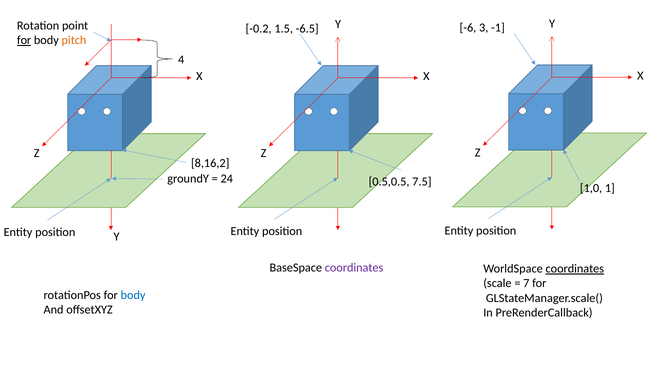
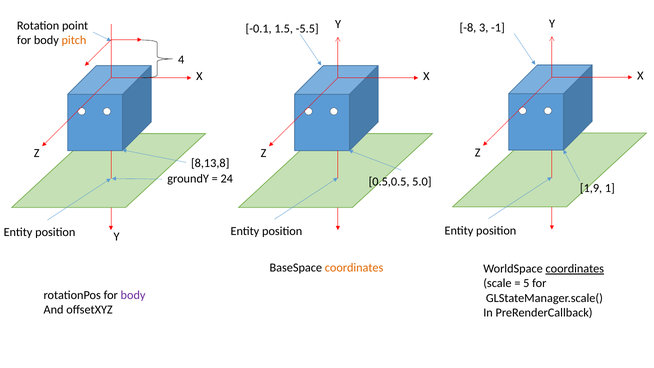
-6: -6 -> -8 (468, 28)
-0.2: -0.2 -> -0.1 (259, 28)
-6.5: -6.5 -> -5.5 (307, 28)
for underline: present -> none (24, 40)
8,16,2: 8,16,2 -> 8,13,8 (210, 163)
7.5: 7.5 -> 5.0 (422, 182)
1,0: 1,0 -> 1,9 (591, 188)
coordinates colour: purple -> orange (354, 268)
7: 7 -> 5 (526, 283)
body colour: blue -> purple (133, 295)
